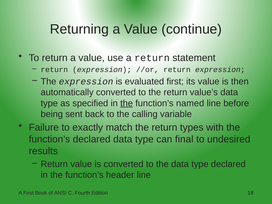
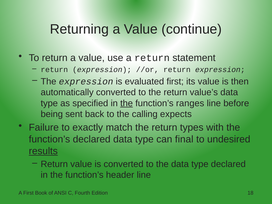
named: named -> ranges (190, 103)
variable: variable -> expects (176, 114)
results underline: none -> present (43, 151)
